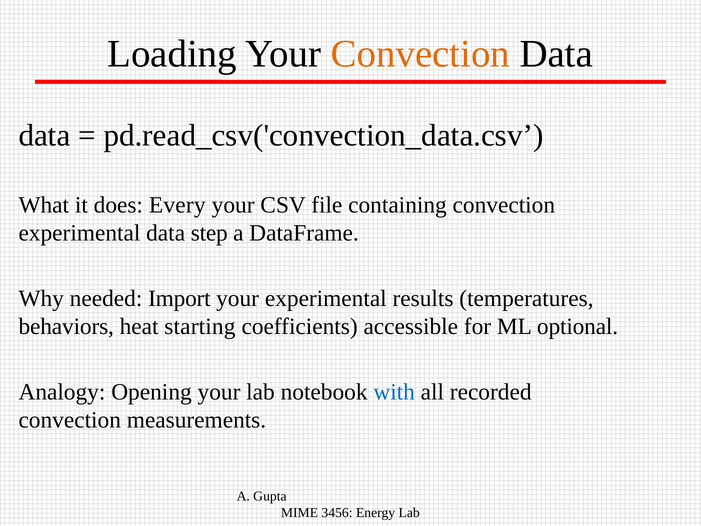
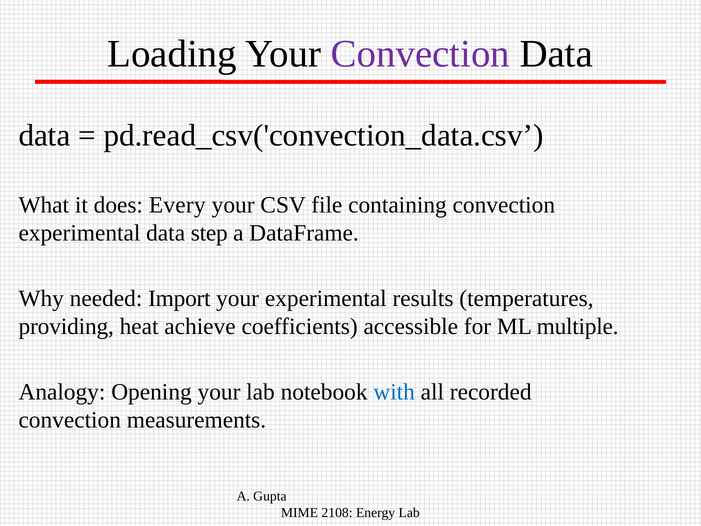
Convection colour: orange -> purple (420, 54)
behaviors: behaviors -> providing (66, 326)
starting: starting -> achieve (200, 326)
optional: optional -> multiple (578, 326)
3456: 3456 -> 2108 (337, 512)
